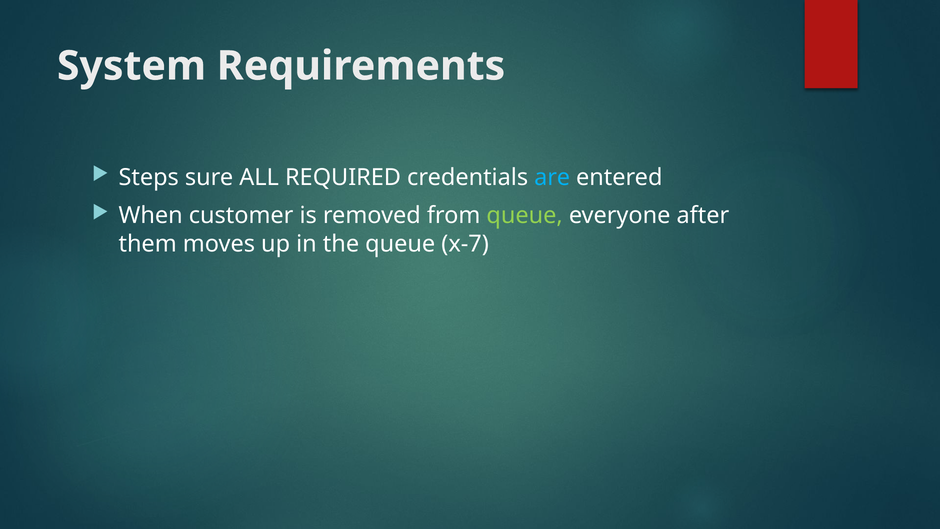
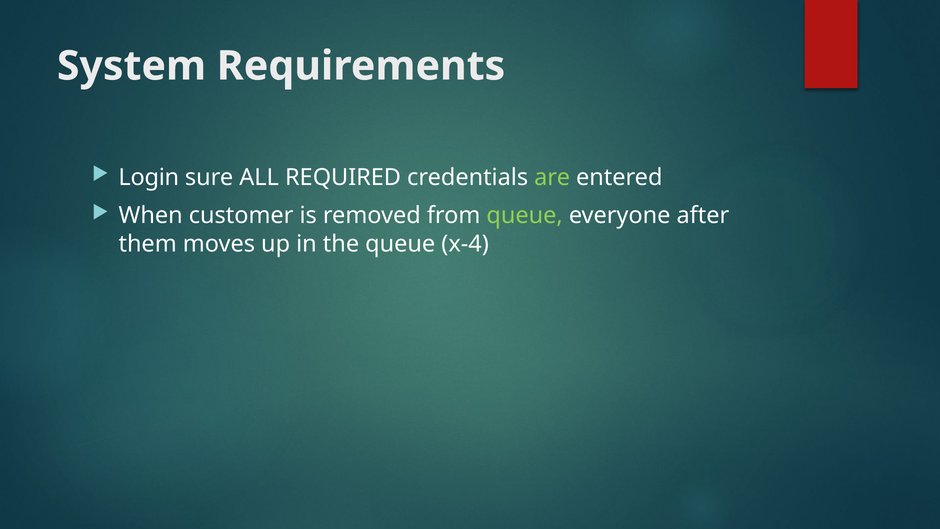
Steps: Steps -> Login (149, 178)
are colour: light blue -> light green (552, 178)
x-7: x-7 -> x-4 (465, 244)
